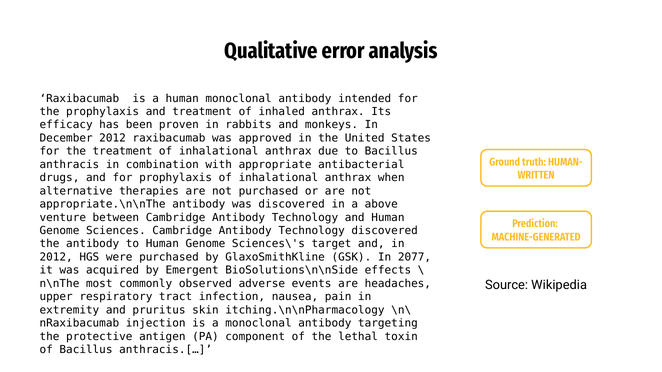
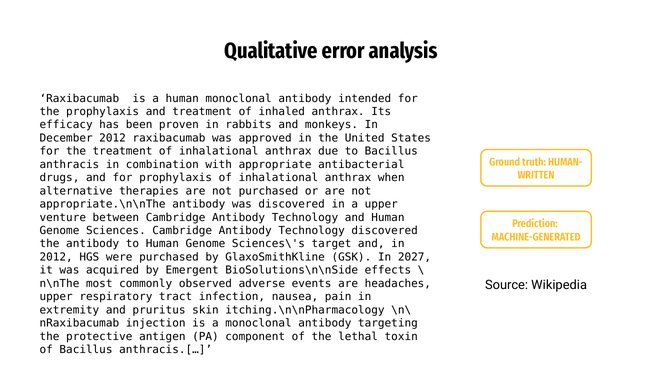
a above: above -> upper (381, 204)
2077: 2077 -> 2027 (414, 257)
